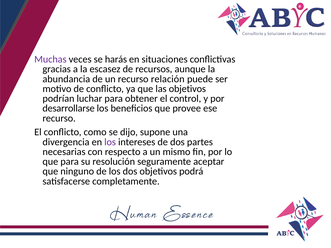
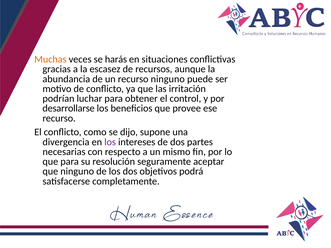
Muchas colour: purple -> orange (50, 59)
recurso relación: relación -> ninguno (168, 79)
las objetivos: objetivos -> irritación (187, 89)
